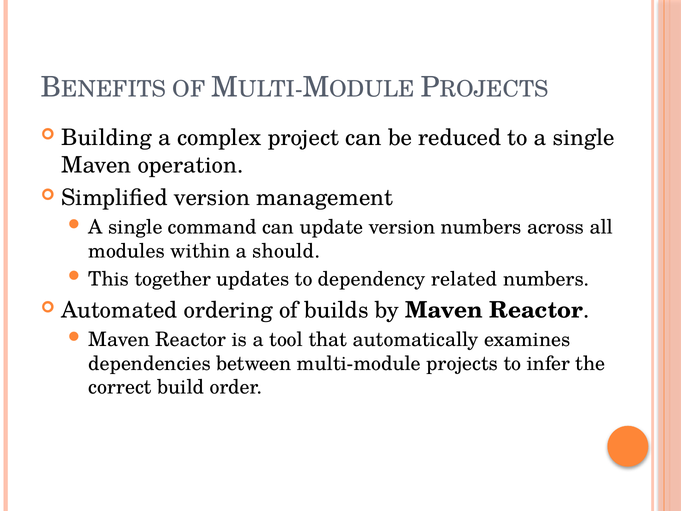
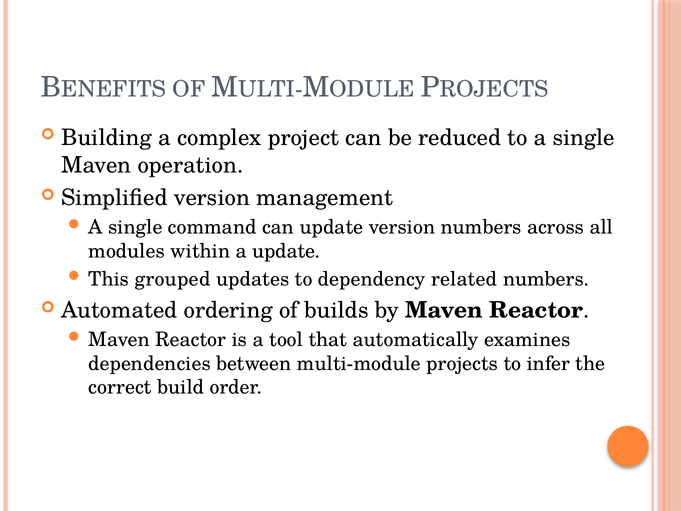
a should: should -> update (286, 251)
together: together -> grouped (173, 279)
